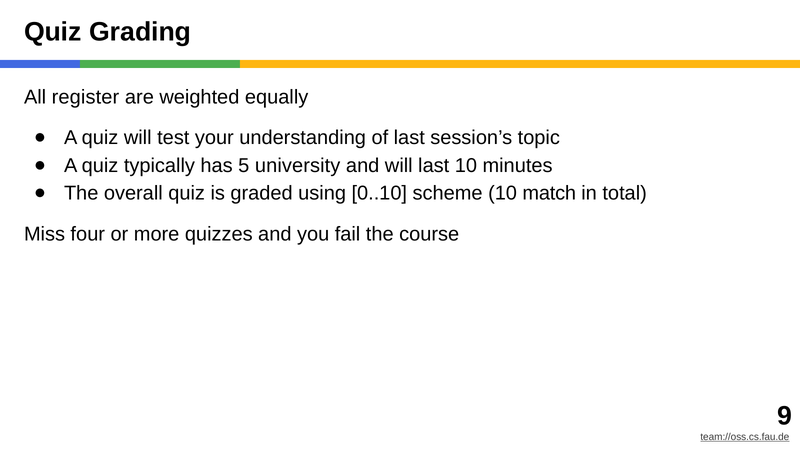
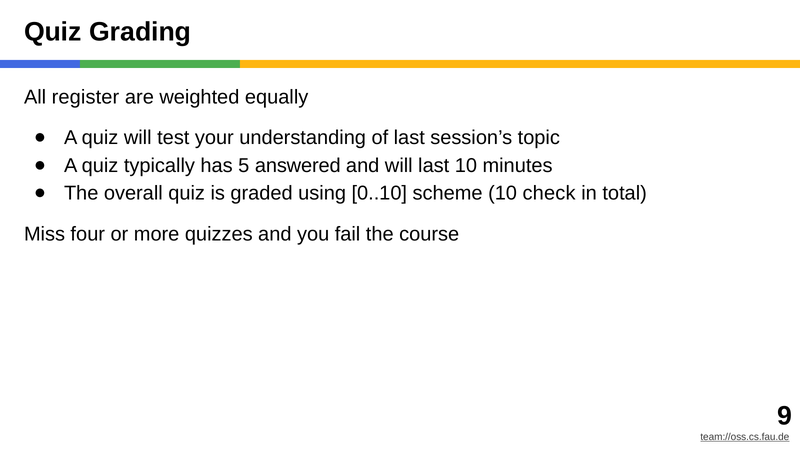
university: university -> answered (298, 165)
match: match -> check (549, 193)
